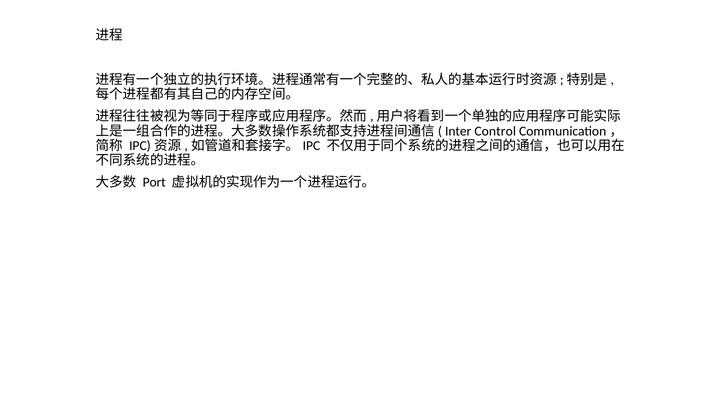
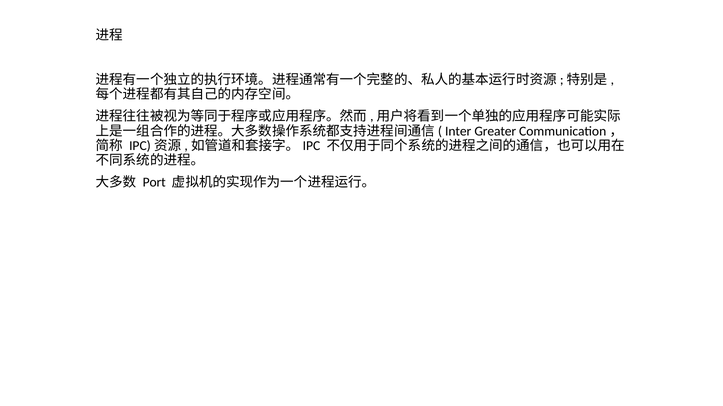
Control: Control -> Greater (495, 131)
